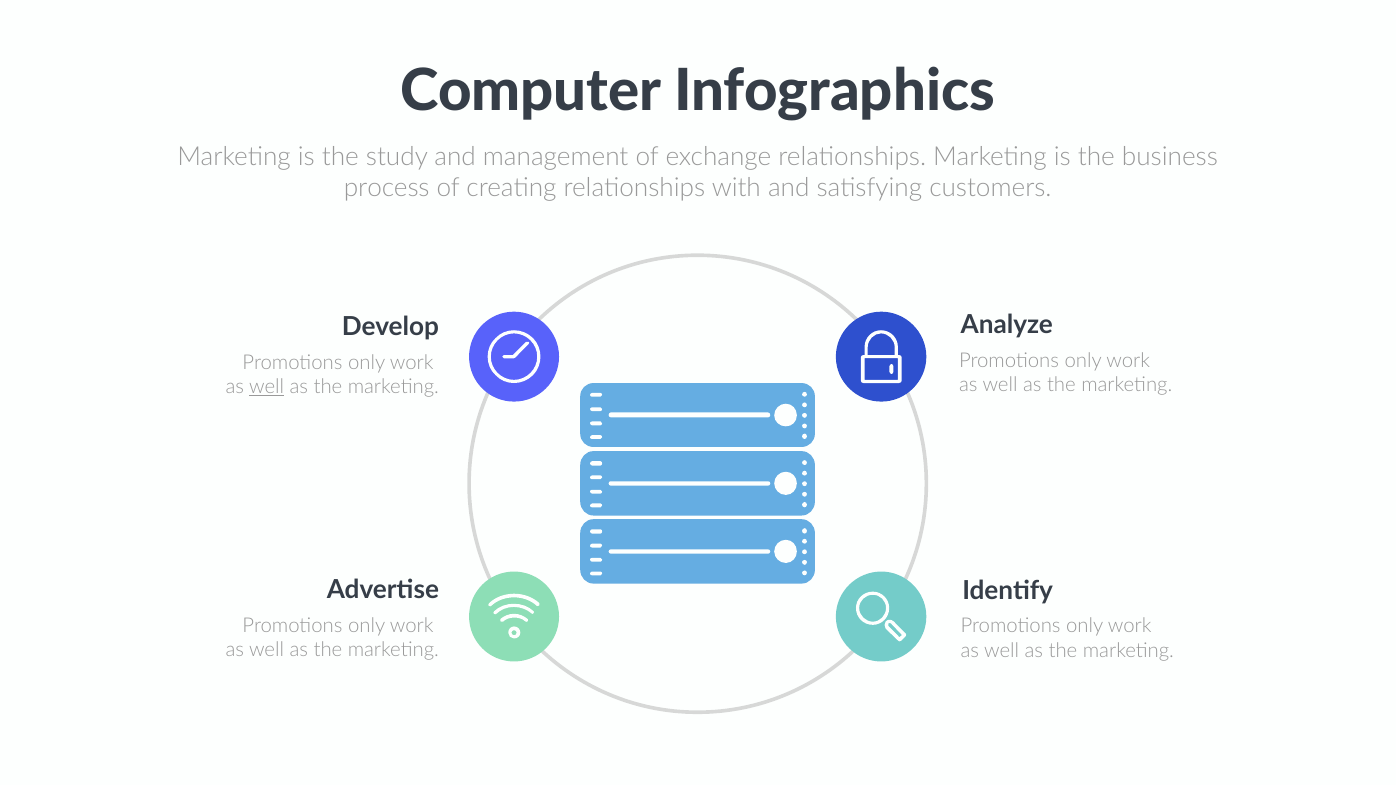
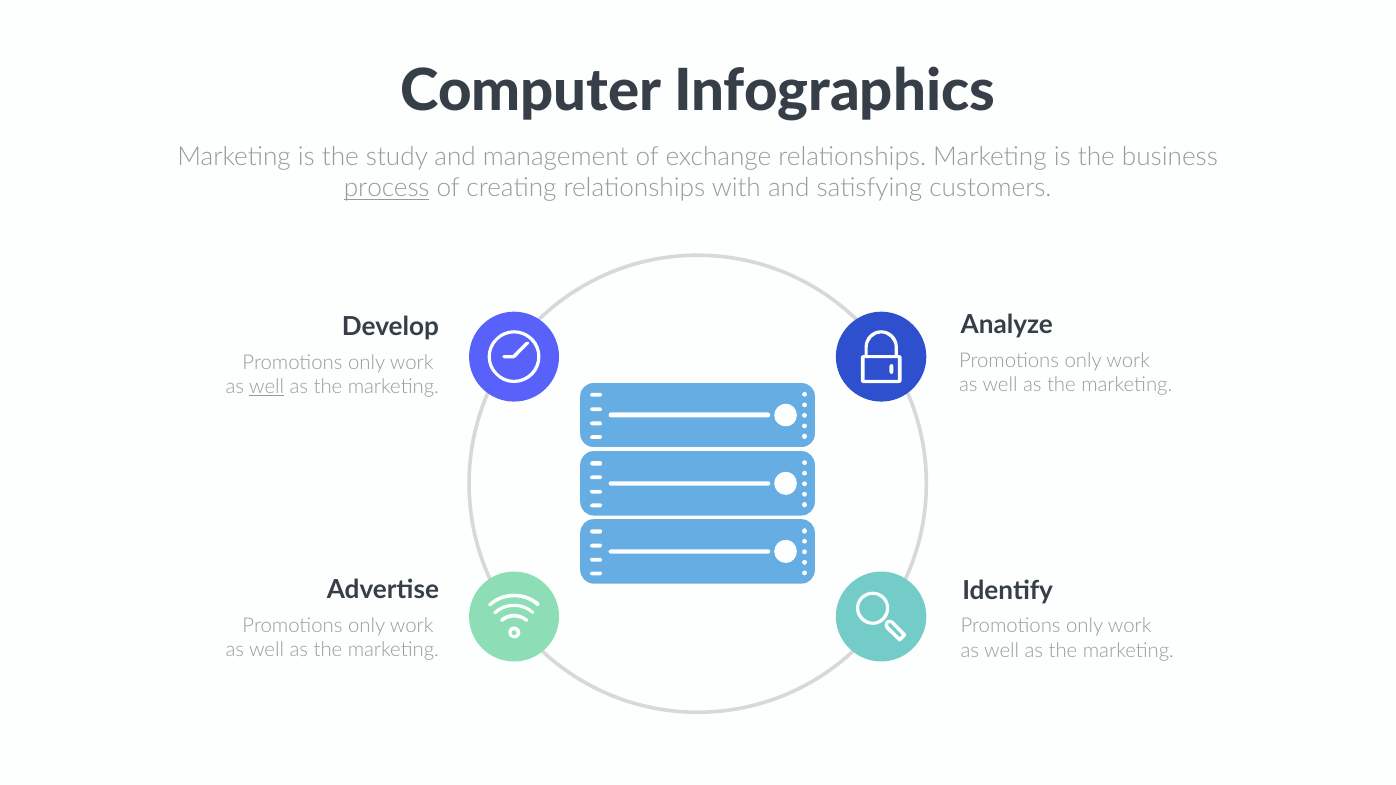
process underline: none -> present (387, 188)
